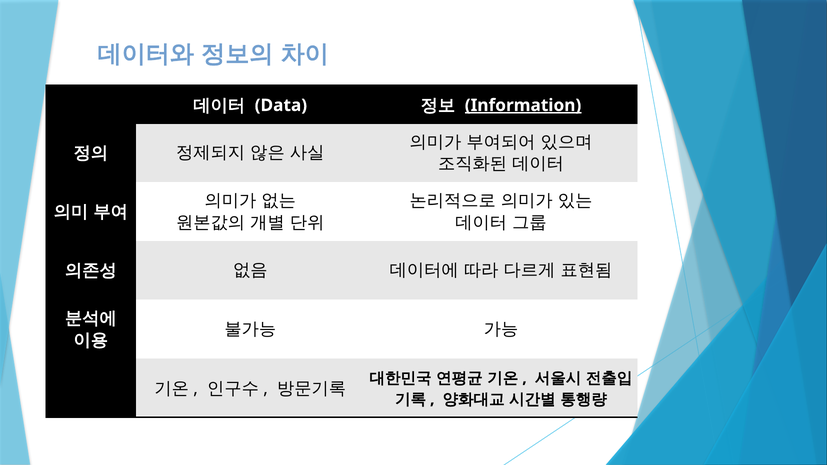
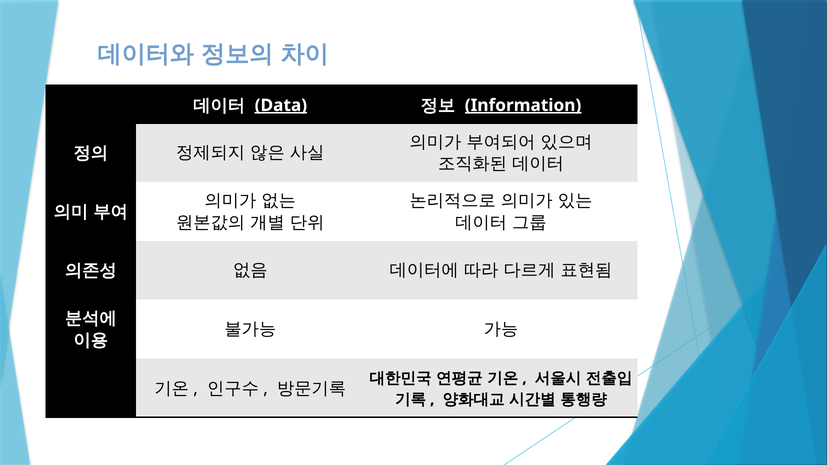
Data underline: none -> present (281, 105)
